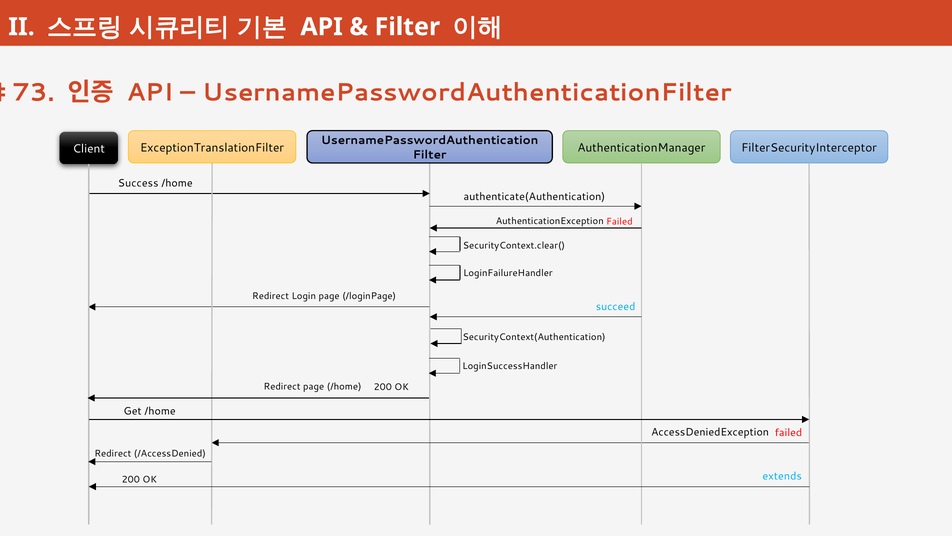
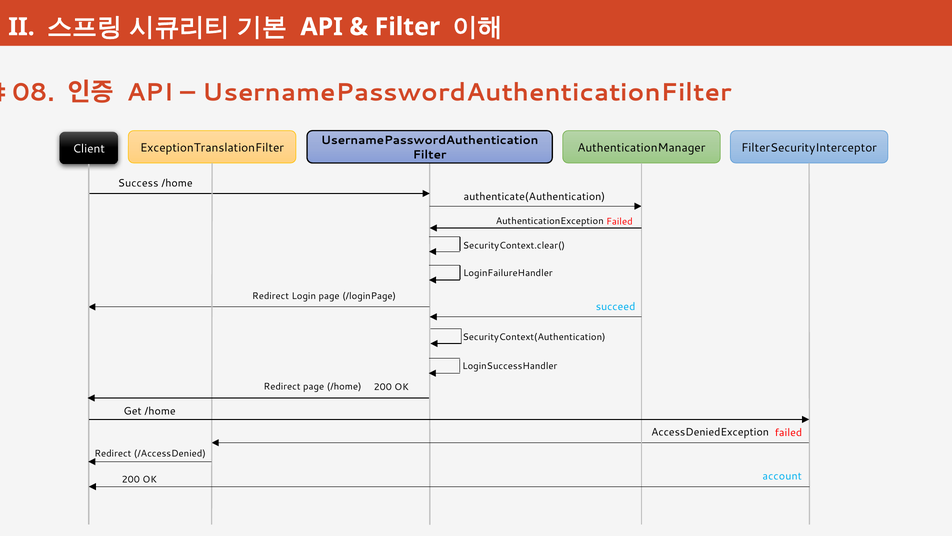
73: 73 -> 08 (33, 92)
extends: extends -> account (782, 476)
